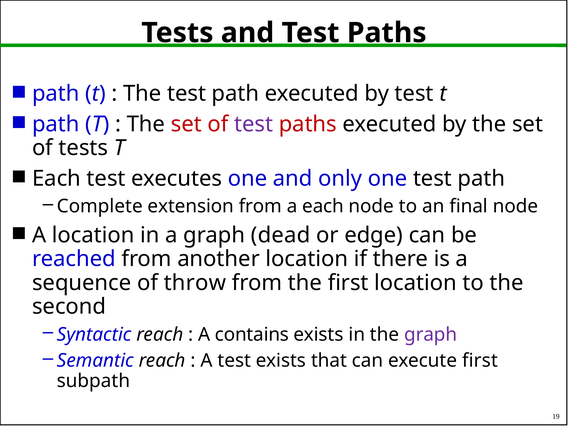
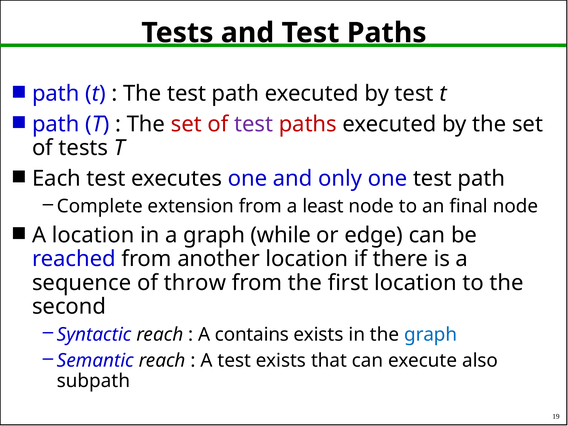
a each: each -> least (323, 206)
dead: dead -> while (281, 235)
graph colour: purple -> blue (431, 335)
execute first: first -> also (480, 361)
